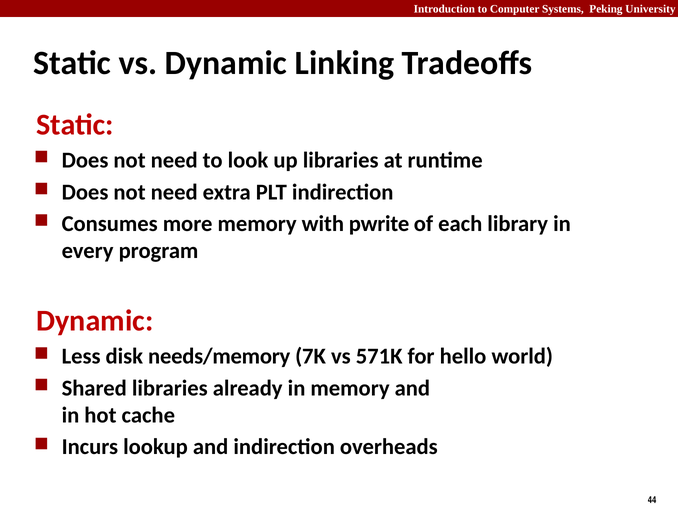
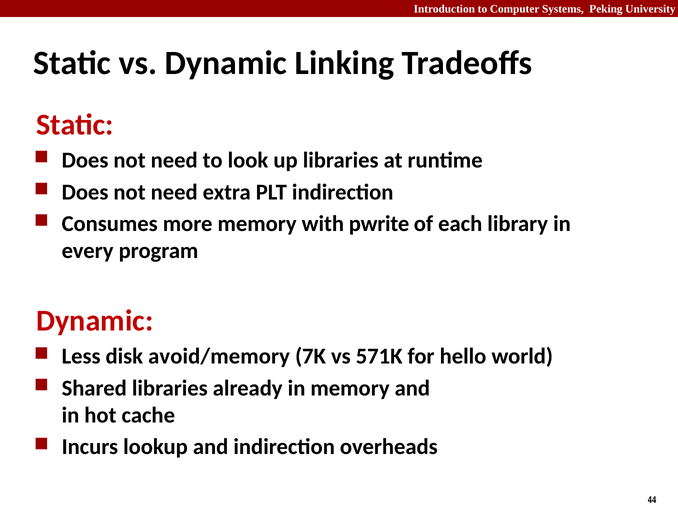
needs/memory: needs/memory -> avoid/memory (219, 356)
